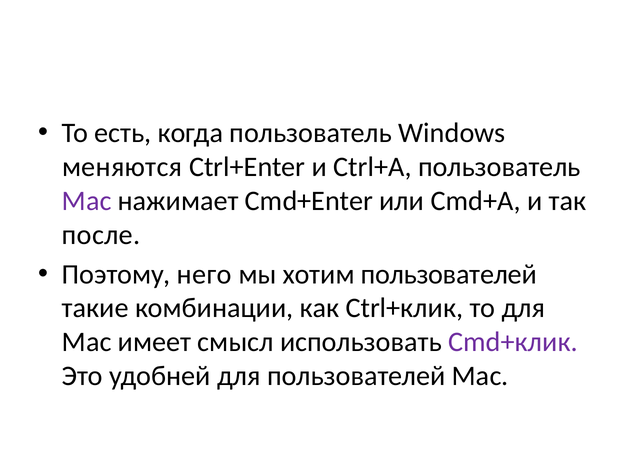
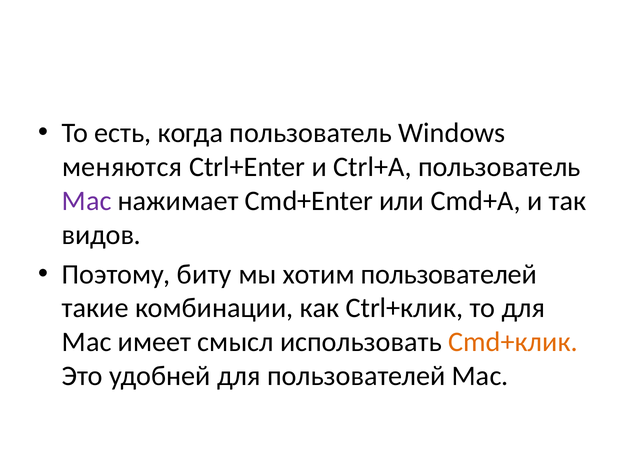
после: после -> видов (101, 235)
него: него -> биту (204, 274)
Cmd+клик colour: purple -> orange (513, 342)
